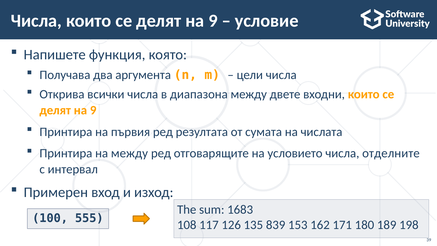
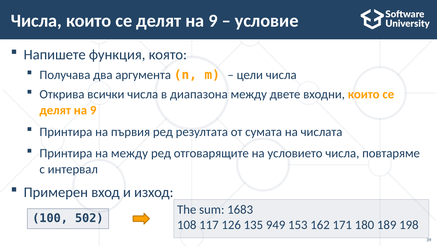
отделните: отделните -> повтаряме (391, 153)
555: 555 -> 502 (89, 218)
839: 839 -> 949 (276, 225)
